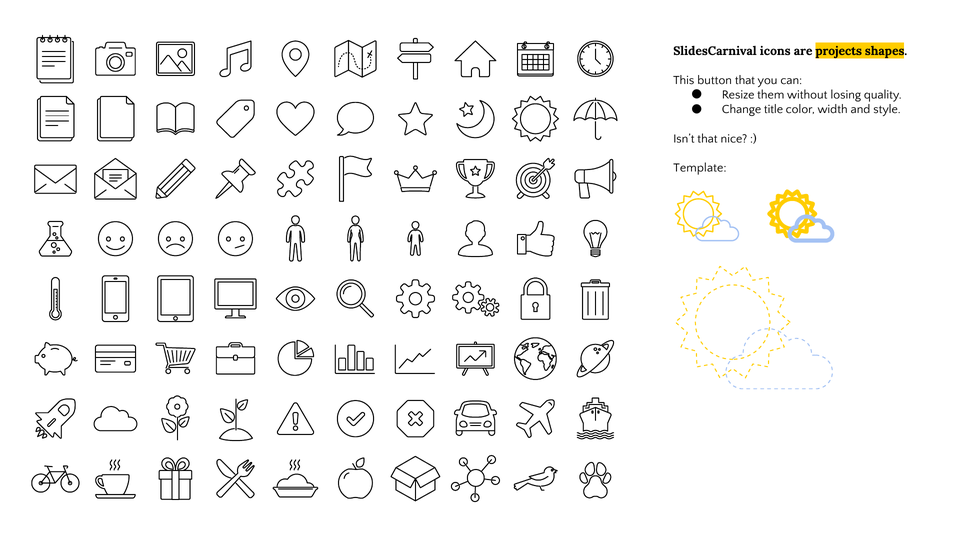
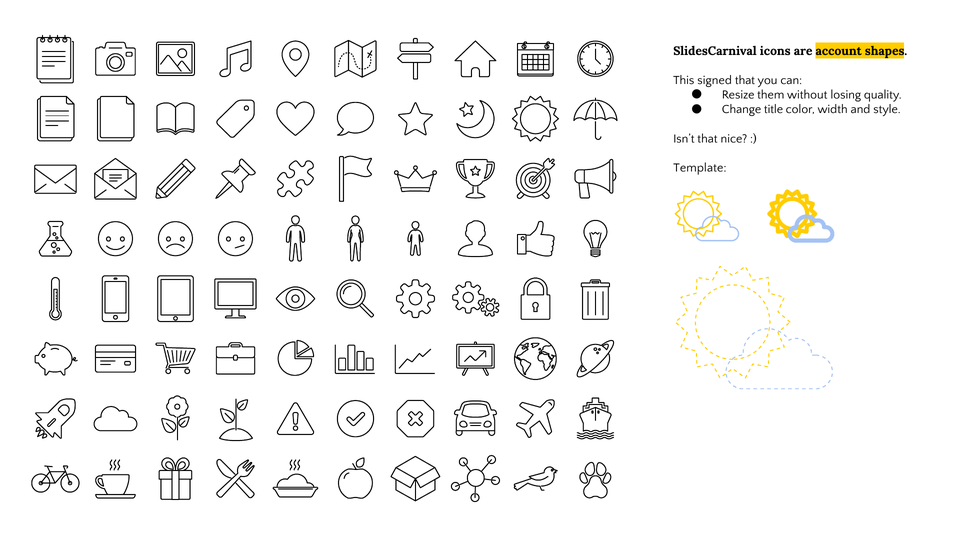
projects: projects -> account (839, 51)
button: button -> signed (715, 80)
